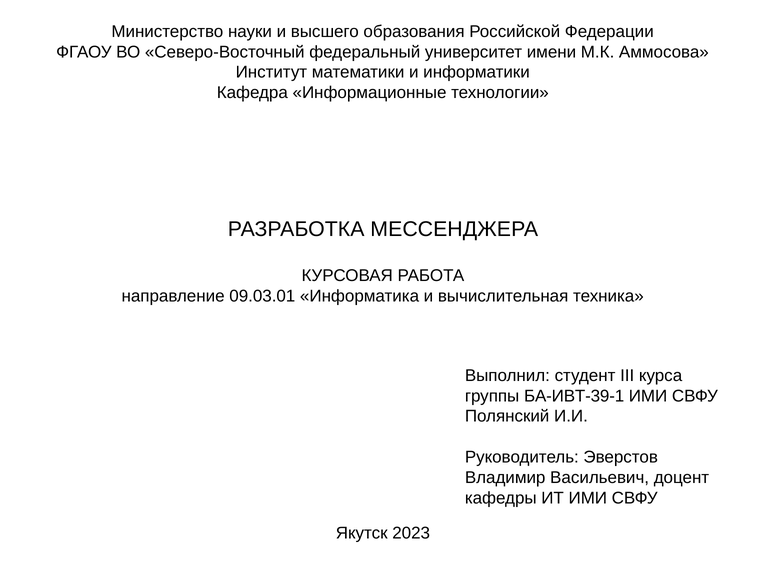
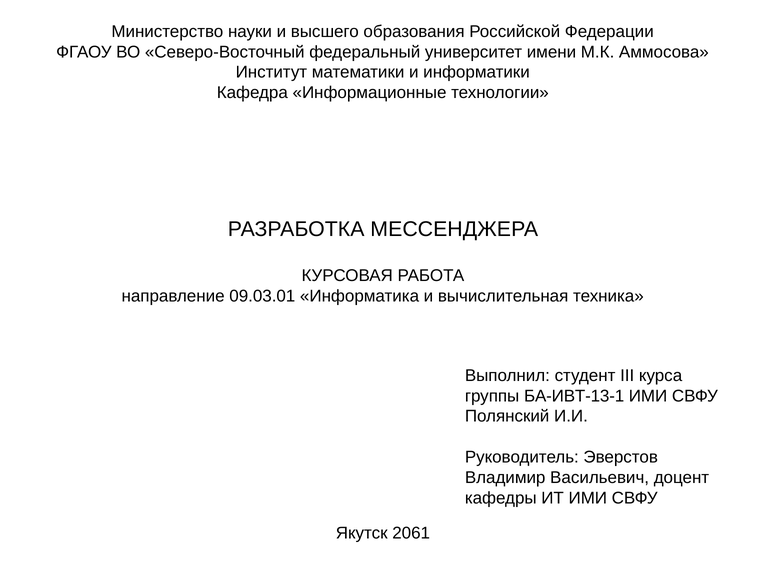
БА-ИВТ-39-1: БА-ИВТ-39-1 -> БА-ИВТ-13-1 (574, 396)
2023: 2023 -> 2061 (411, 534)
